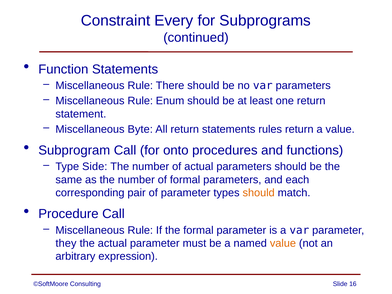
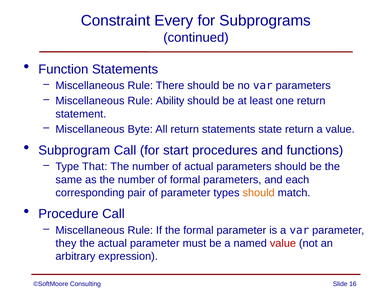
Enum: Enum -> Ability (170, 101)
rules: rules -> state (270, 129)
onto: onto -> start (176, 150)
Side: Side -> That (95, 167)
value colour: orange -> red (283, 243)
